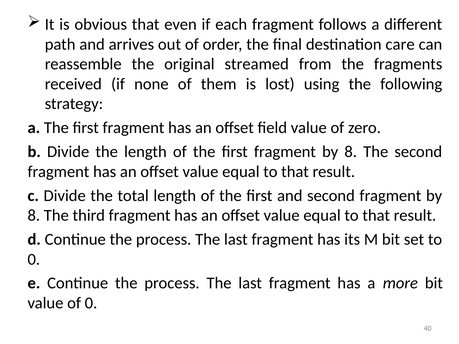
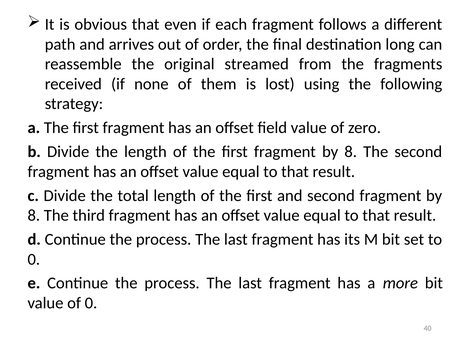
care: care -> long (400, 44)
